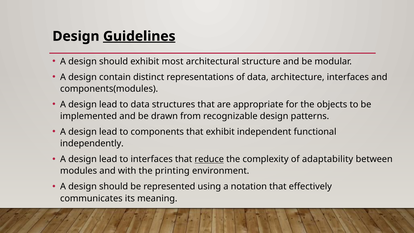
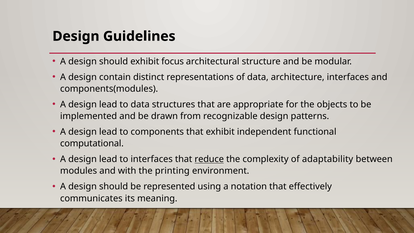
Guidelines underline: present -> none (139, 36)
most: most -> focus (173, 62)
independently: independently -> computational (92, 144)
